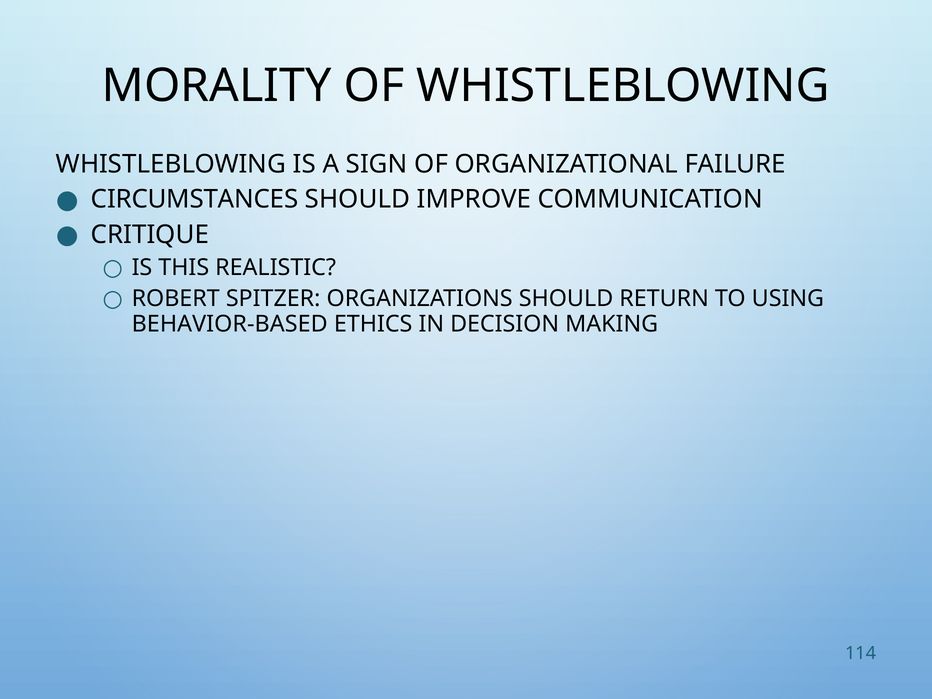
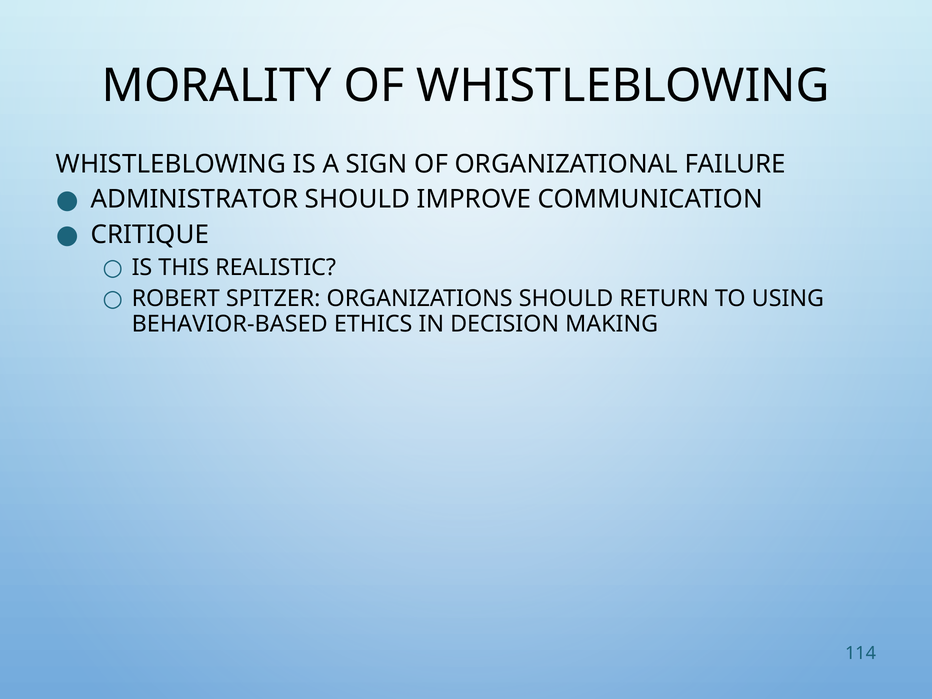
CIRCUMSTANCES: CIRCUMSTANCES -> ADMINISTRATOR (195, 199)
